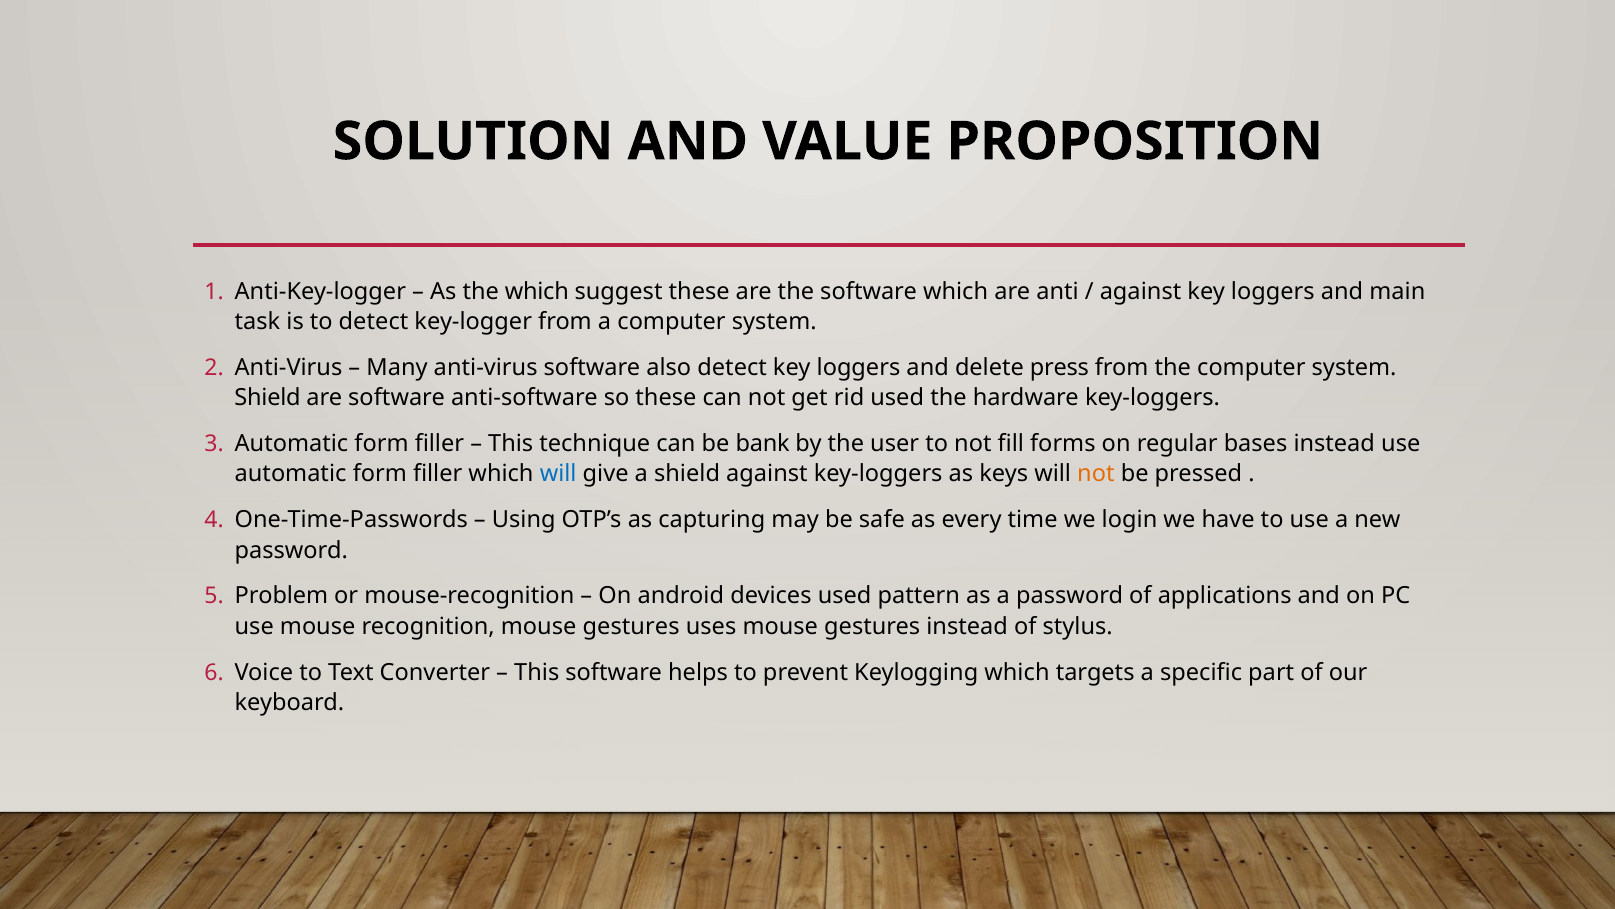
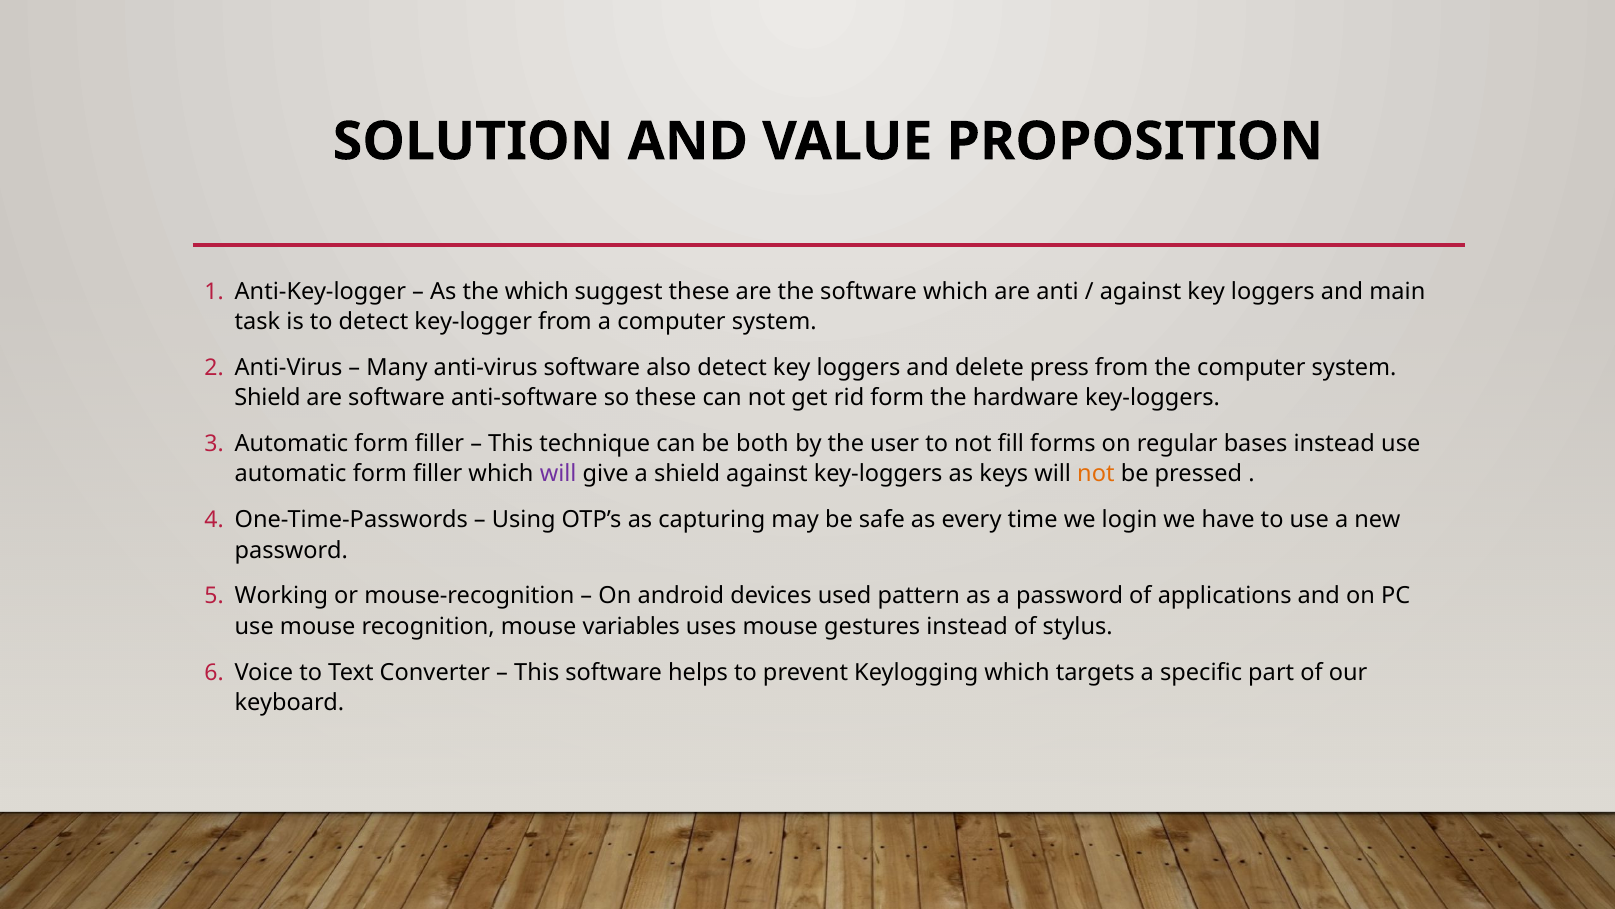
rid used: used -> form (897, 398)
bank: bank -> both (762, 443)
will colour: blue -> purple (558, 474)
Problem: Problem -> Working (281, 596)
recognition mouse gestures: gestures -> variables (631, 626)
